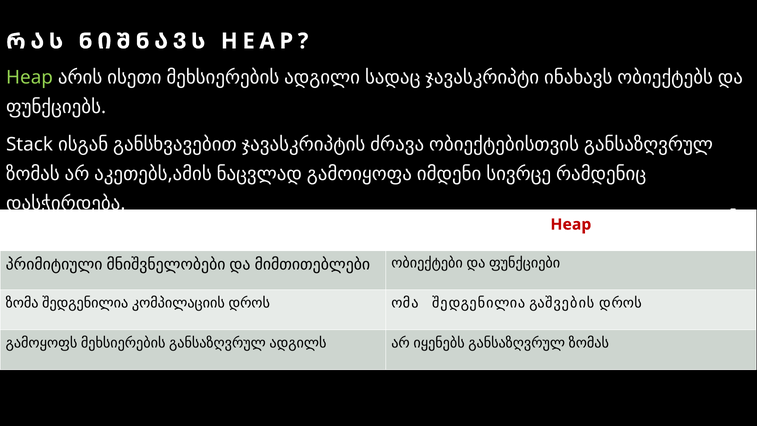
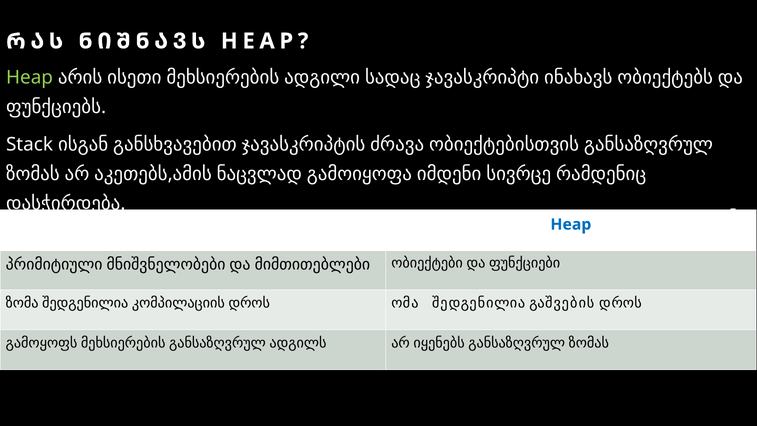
Heap colour: red -> blue (571, 224)
